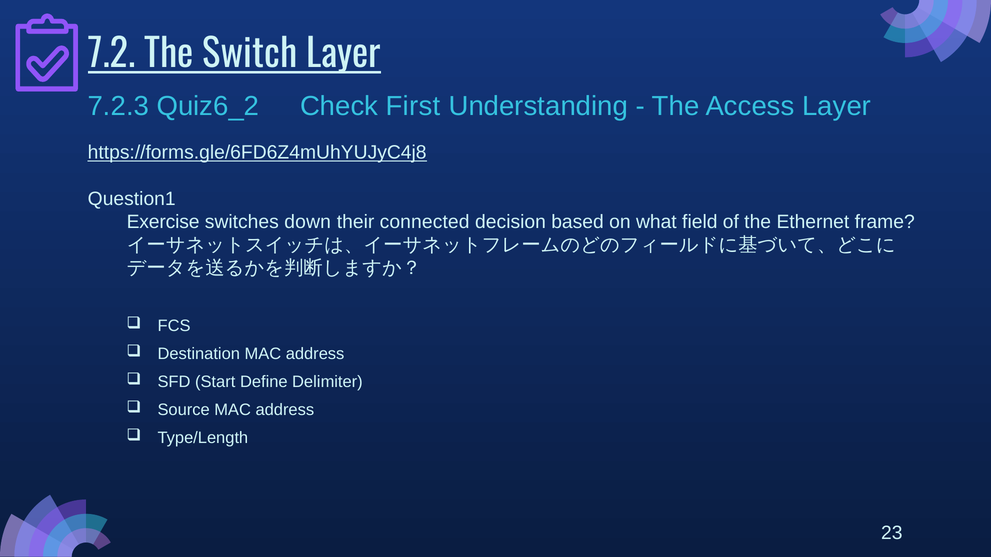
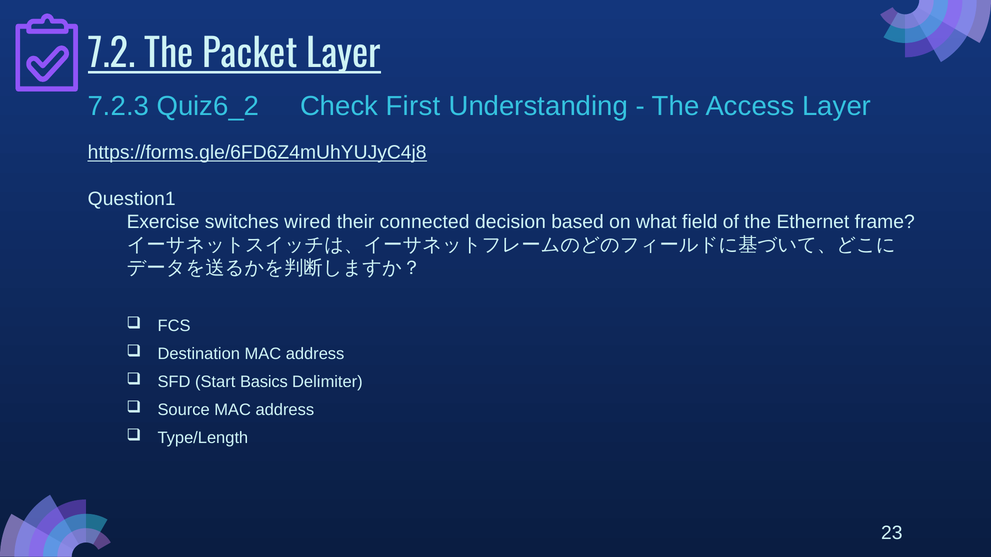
Switch: Switch -> Packet (250, 55)
down: down -> wired (308, 222)
Define: Define -> Basics (264, 382)
